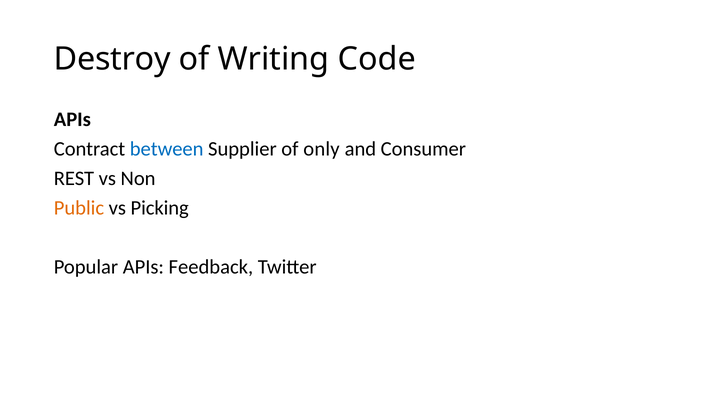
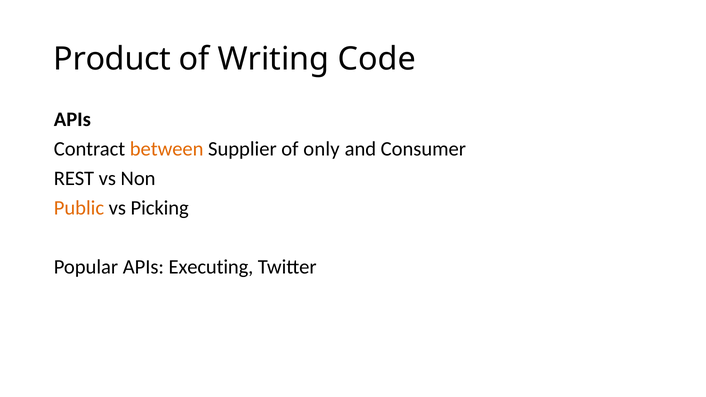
Destroy: Destroy -> Product (112, 59)
between colour: blue -> orange (167, 149)
Feedback: Feedback -> Executing (211, 267)
